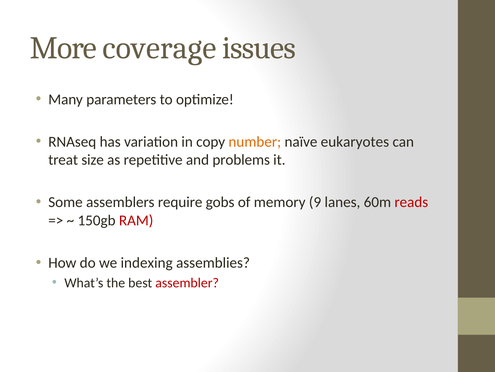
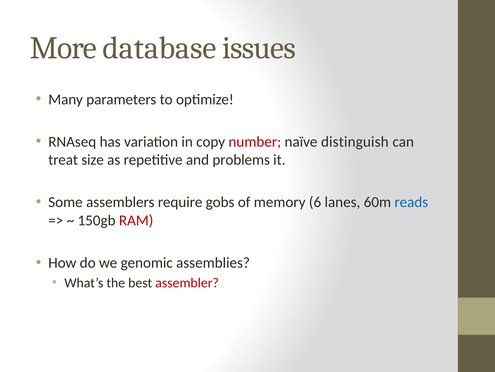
coverage: coverage -> database (159, 48)
number colour: orange -> red (255, 142)
eukaryotes: eukaryotes -> distinguish (355, 142)
9: 9 -> 6 (315, 202)
reads colour: red -> blue (411, 202)
indexing: indexing -> genomic (147, 262)
